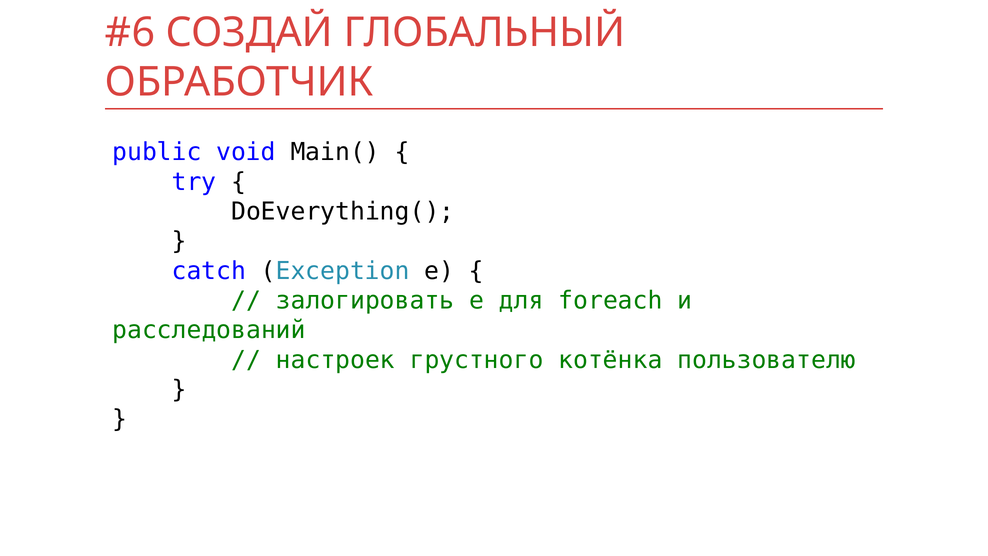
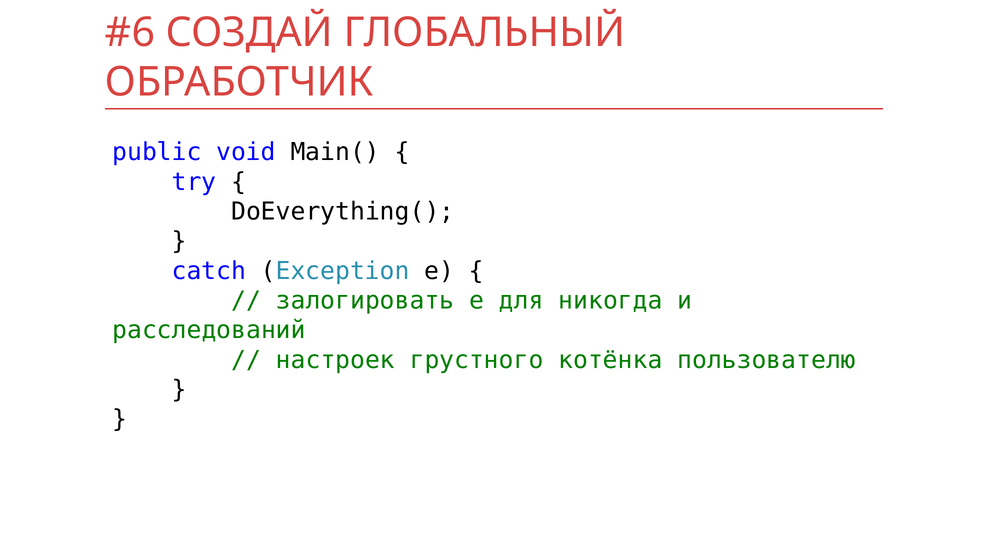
foreach: foreach -> никогда (610, 300)
